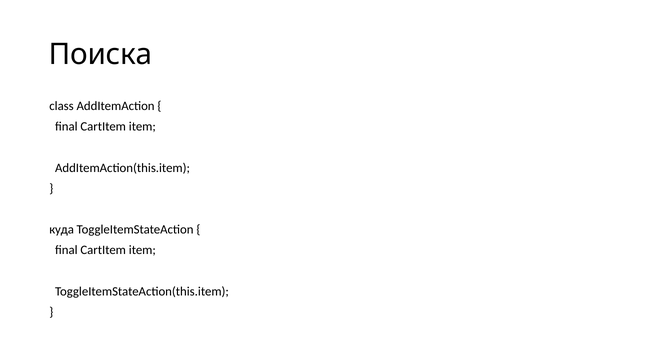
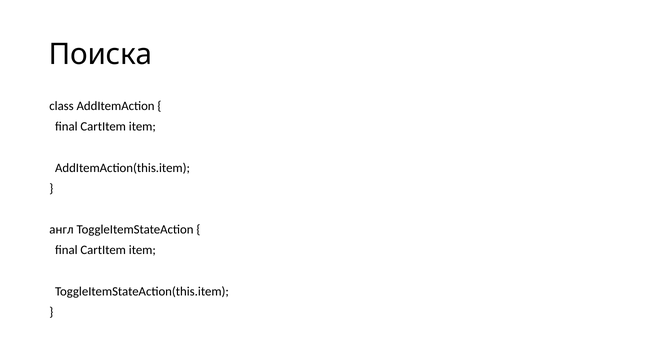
куда: куда -> англ (61, 230)
